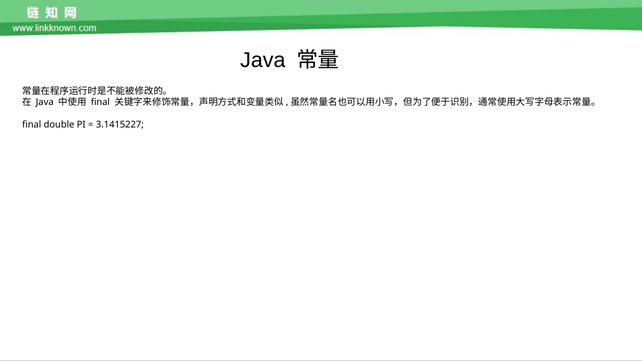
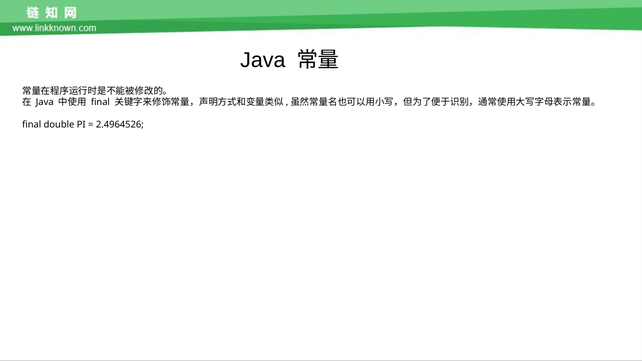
3.1415227: 3.1415227 -> 2.4964526 (120, 125)
